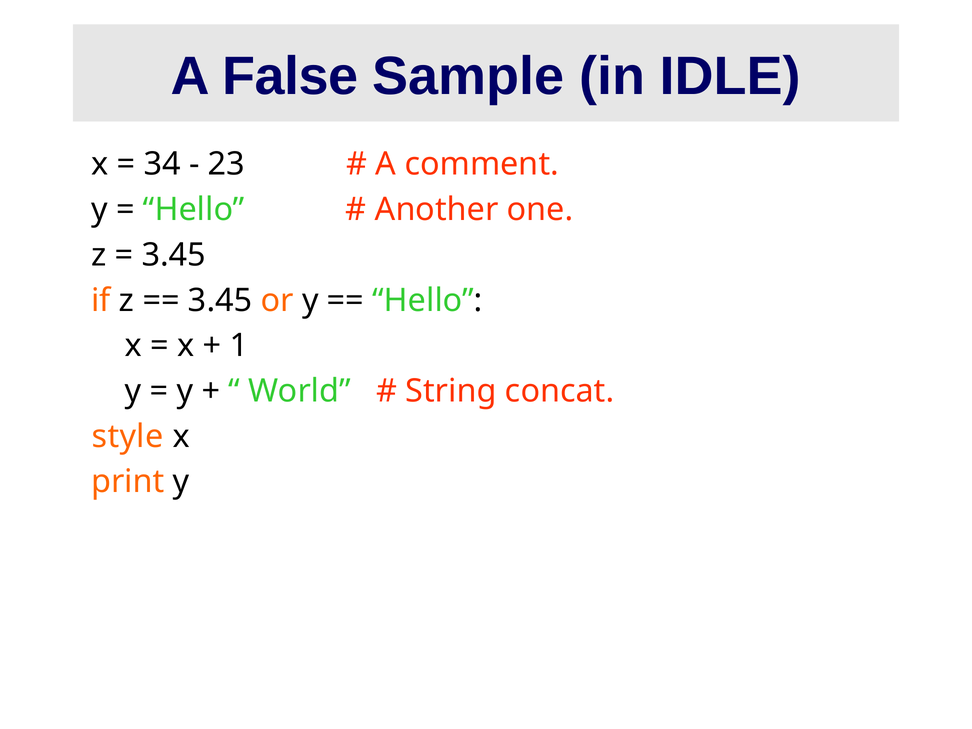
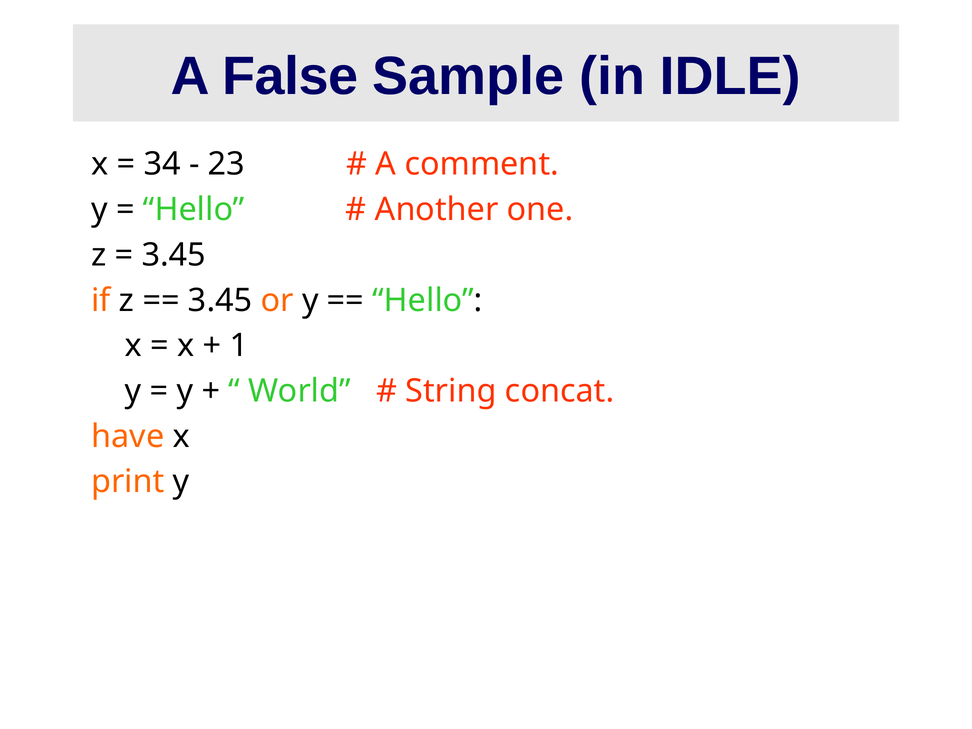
style: style -> have (128, 436)
